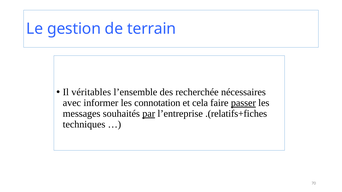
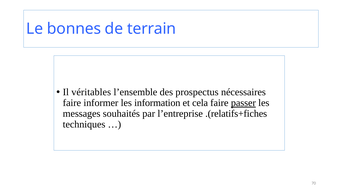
gestion: gestion -> bonnes (74, 29)
recherchée: recherchée -> prospectus (197, 92)
avec: avec -> faire (72, 103)
connotation: connotation -> information (157, 103)
par underline: present -> none (149, 114)
